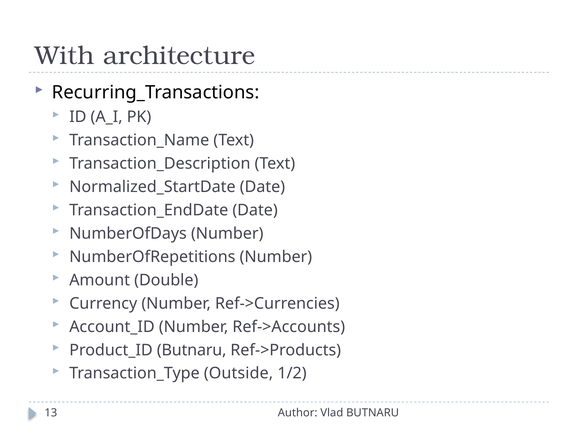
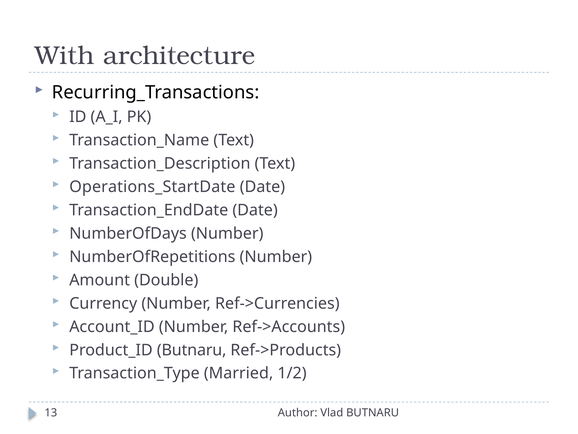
Normalized_StartDate: Normalized_StartDate -> Operations_StartDate (152, 187)
Outside: Outside -> Married (239, 373)
